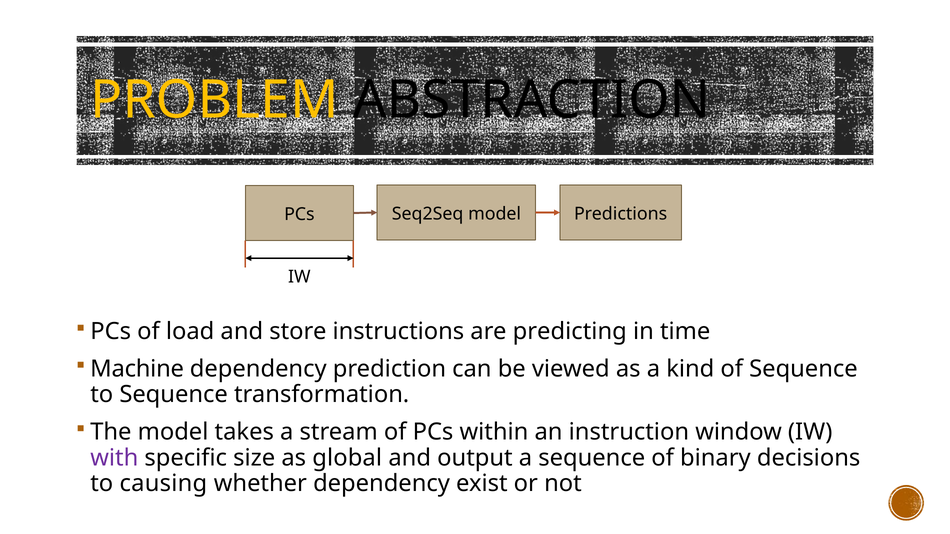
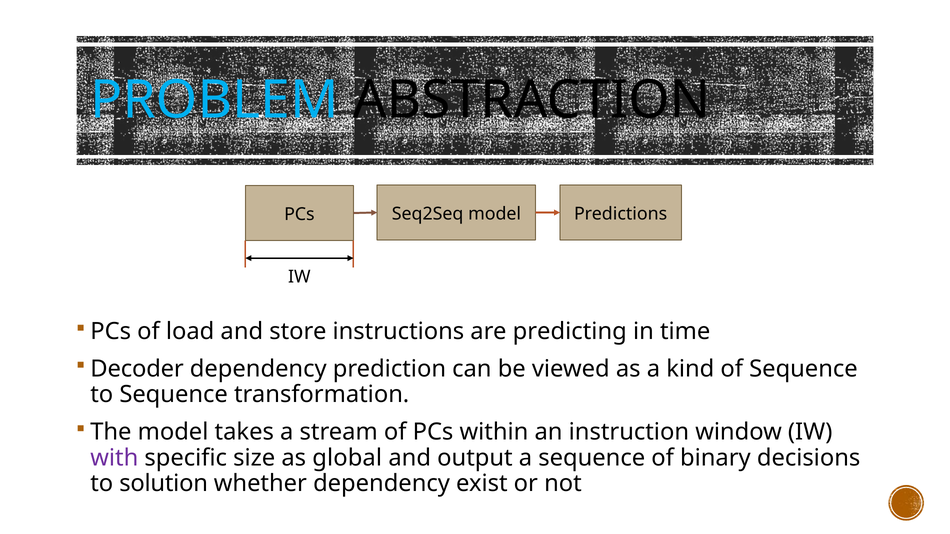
PROBLEM colour: yellow -> light blue (215, 100)
Machine: Machine -> Decoder (137, 369)
causing: causing -> solution (164, 484)
